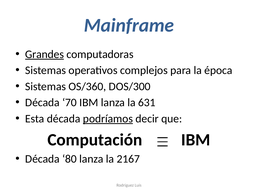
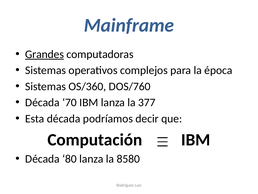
DOS/300: DOS/300 -> DOS/760 (130, 86)
631: 631 -> 377 (147, 102)
podríamos underline: present -> none (108, 118)
2167: 2167 -> 8580 (128, 159)
